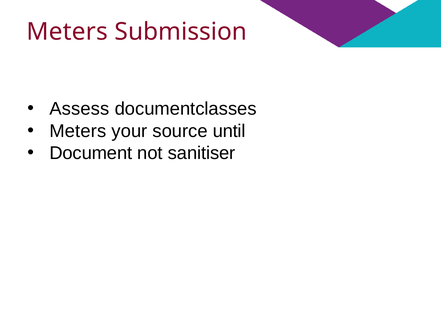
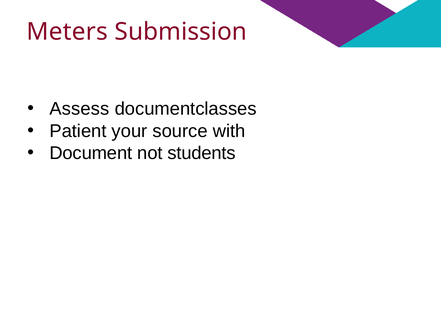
Meters: Meters -> Patient (78, 131)
until: until -> with (229, 131)
sanitiser: sanitiser -> students (202, 153)
